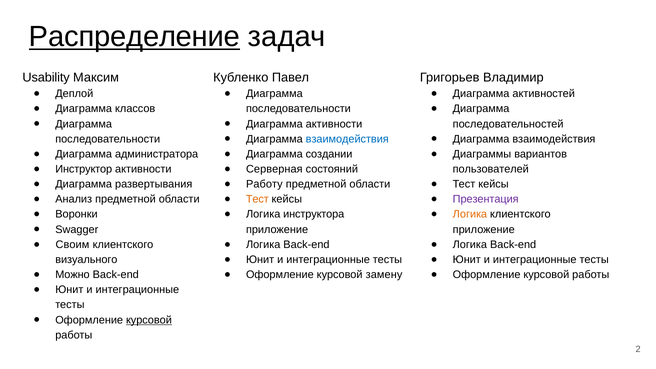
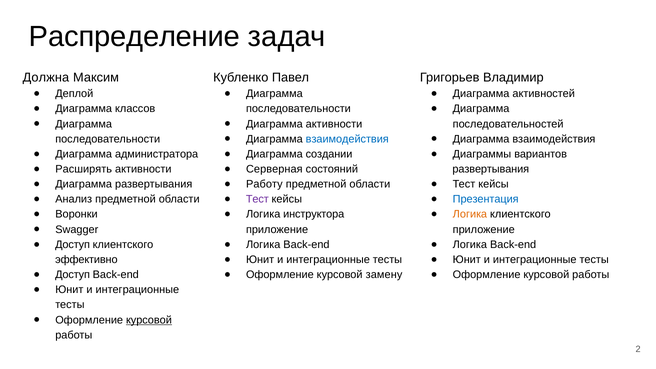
Распределение underline: present -> none (135, 37)
Usability: Usability -> Должна (46, 78)
Инструктор: Инструктор -> Расширять (84, 169)
пользователей: пользователей -> развертывания (491, 169)
Тест colour: orange -> purple (257, 199)
Презентация colour: purple -> blue (486, 199)
Своим: Своим -> Доступ (73, 245)
визуального: визуального -> эффективно (86, 260)
Можно: Можно -> Доступ (73, 275)
